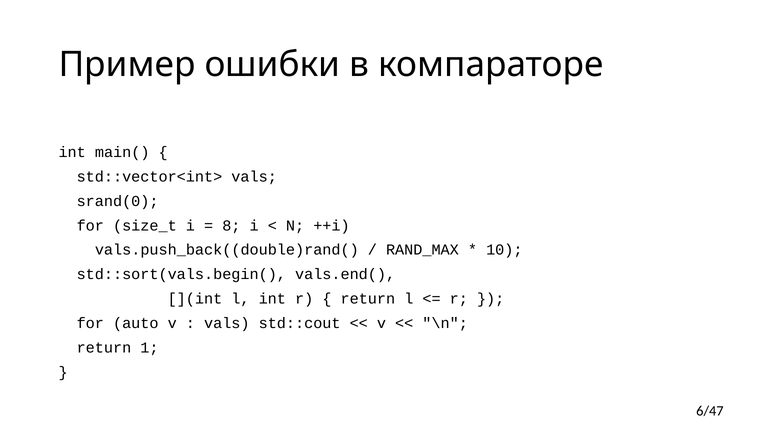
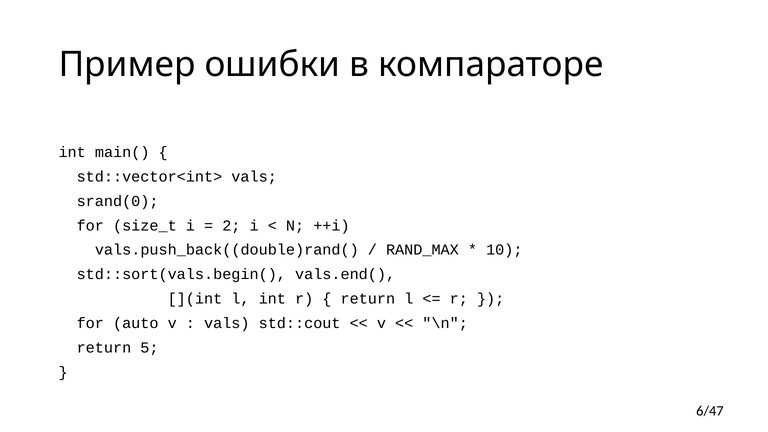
8: 8 -> 2 (231, 225)
1: 1 -> 5 (149, 348)
